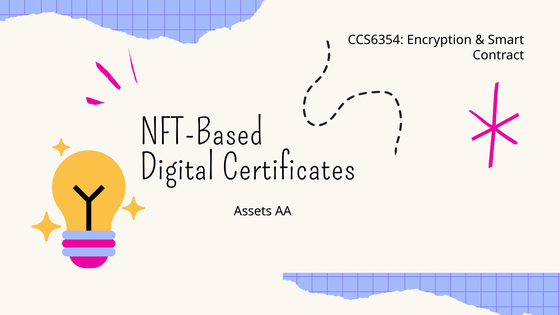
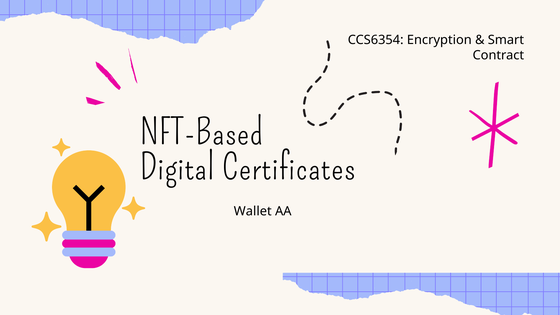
Assets: Assets -> Wallet (253, 211)
